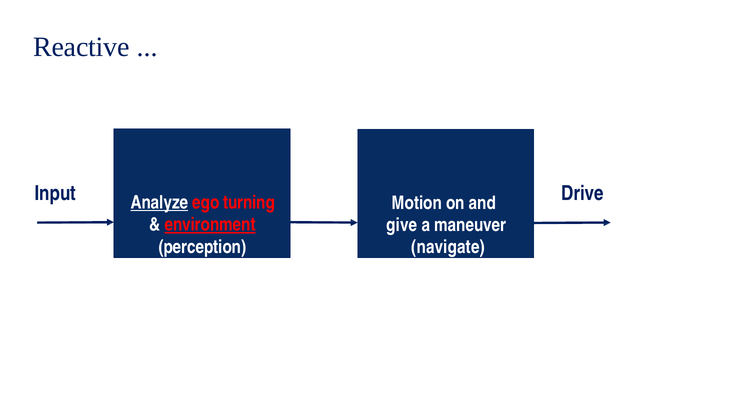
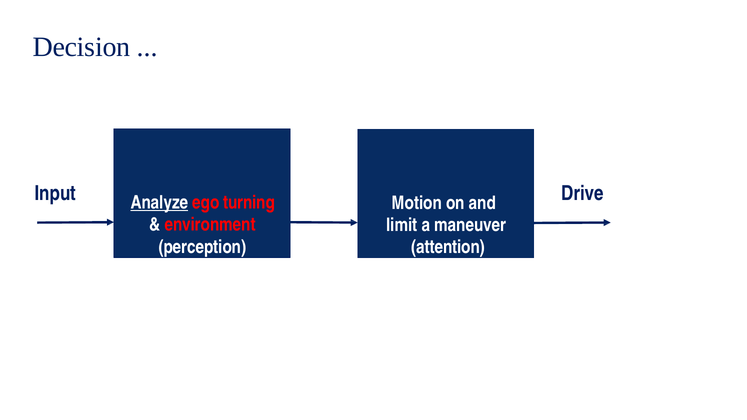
Reactive: Reactive -> Decision (82, 47)
environment underline: present -> none (210, 225)
give: give -> limit (402, 225)
navigate: navigate -> attention (448, 247)
